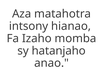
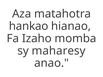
intsony: intsony -> hankao (29, 26)
hatanjaho: hatanjaho -> maharesy (59, 51)
